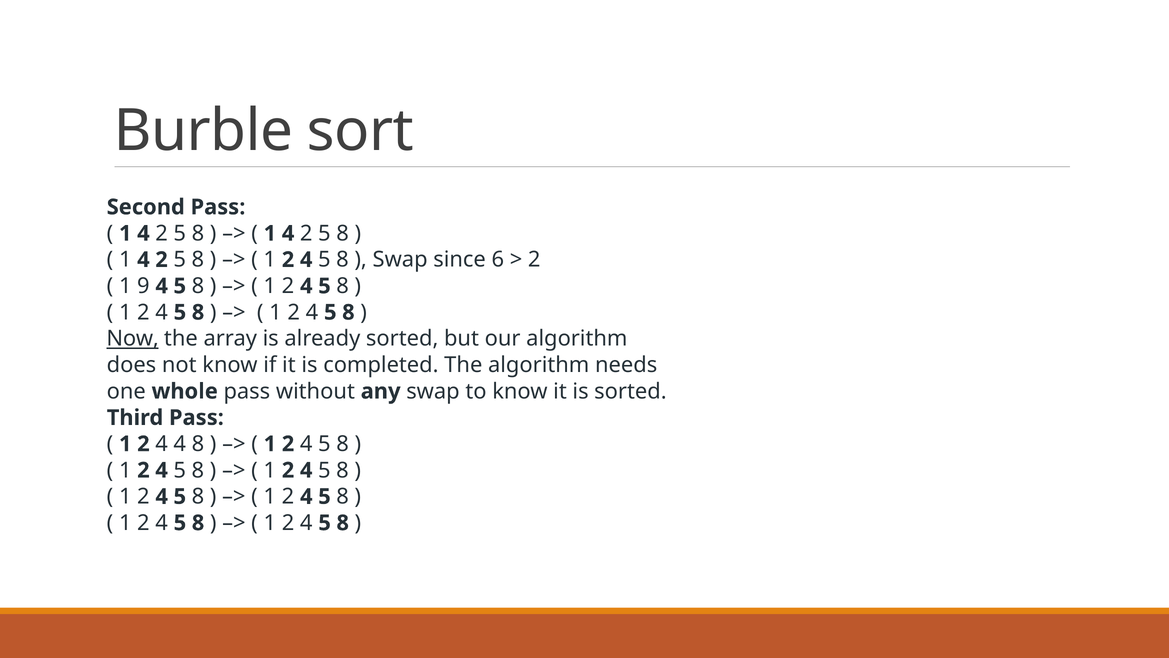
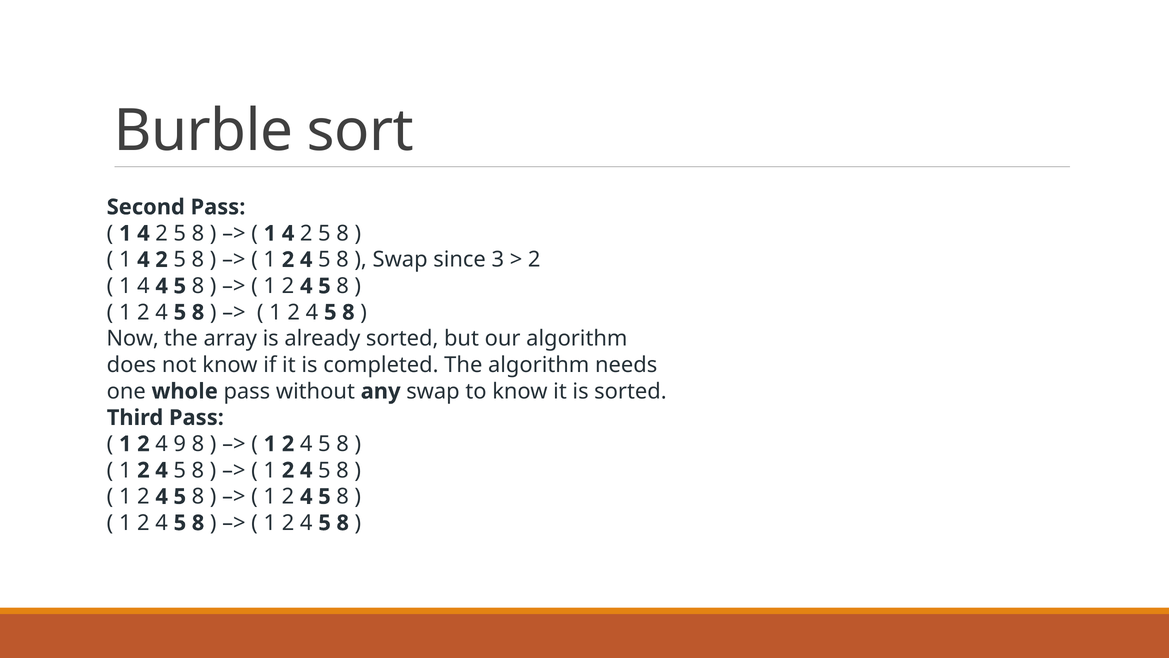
6: 6 -> 3 (498, 260)
9: 9 -> 4 (143, 286)
Now underline: present -> none (133, 338)
4 4: 4 -> 9 (180, 444)
